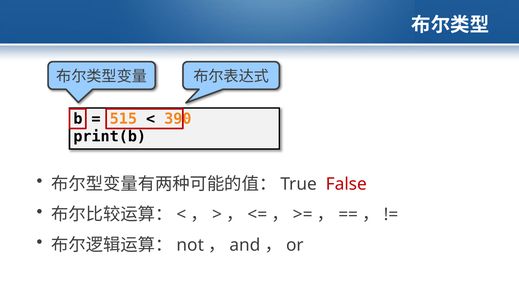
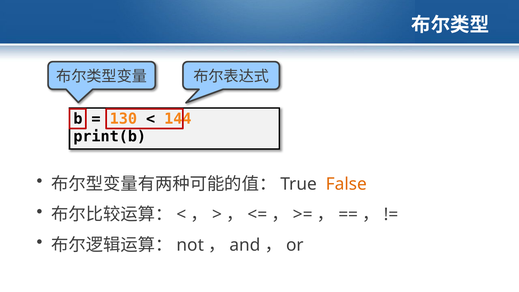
515: 515 -> 130 (123, 119)
390: 390 -> 144 (178, 119)
False colour: red -> orange (346, 184)
